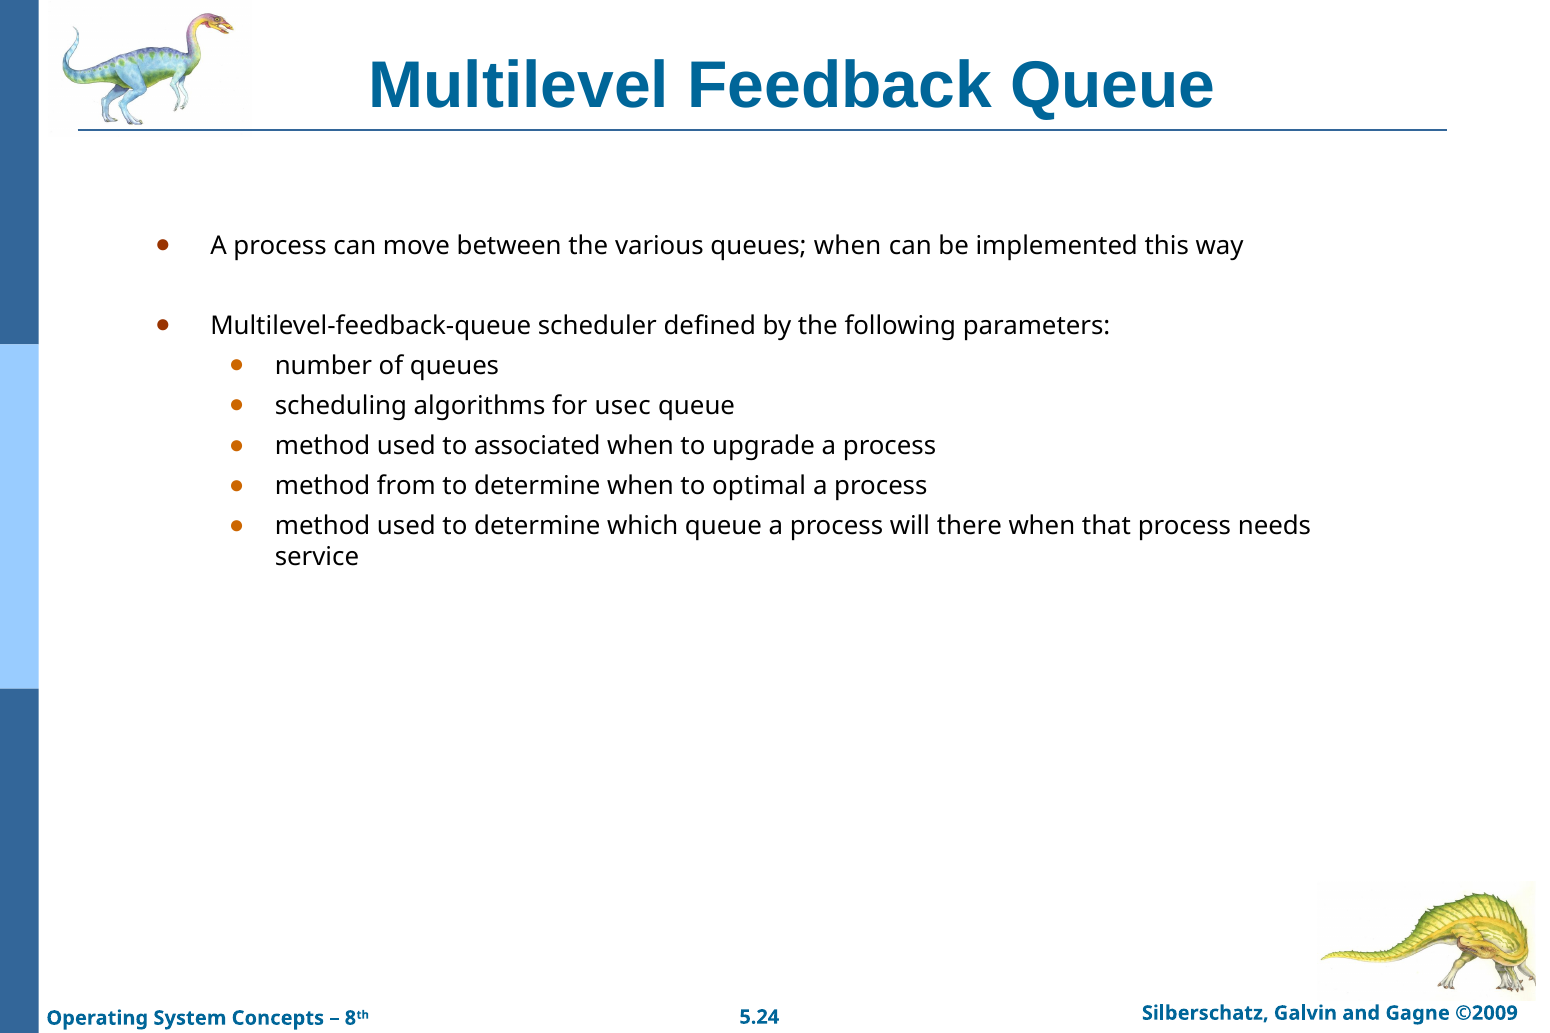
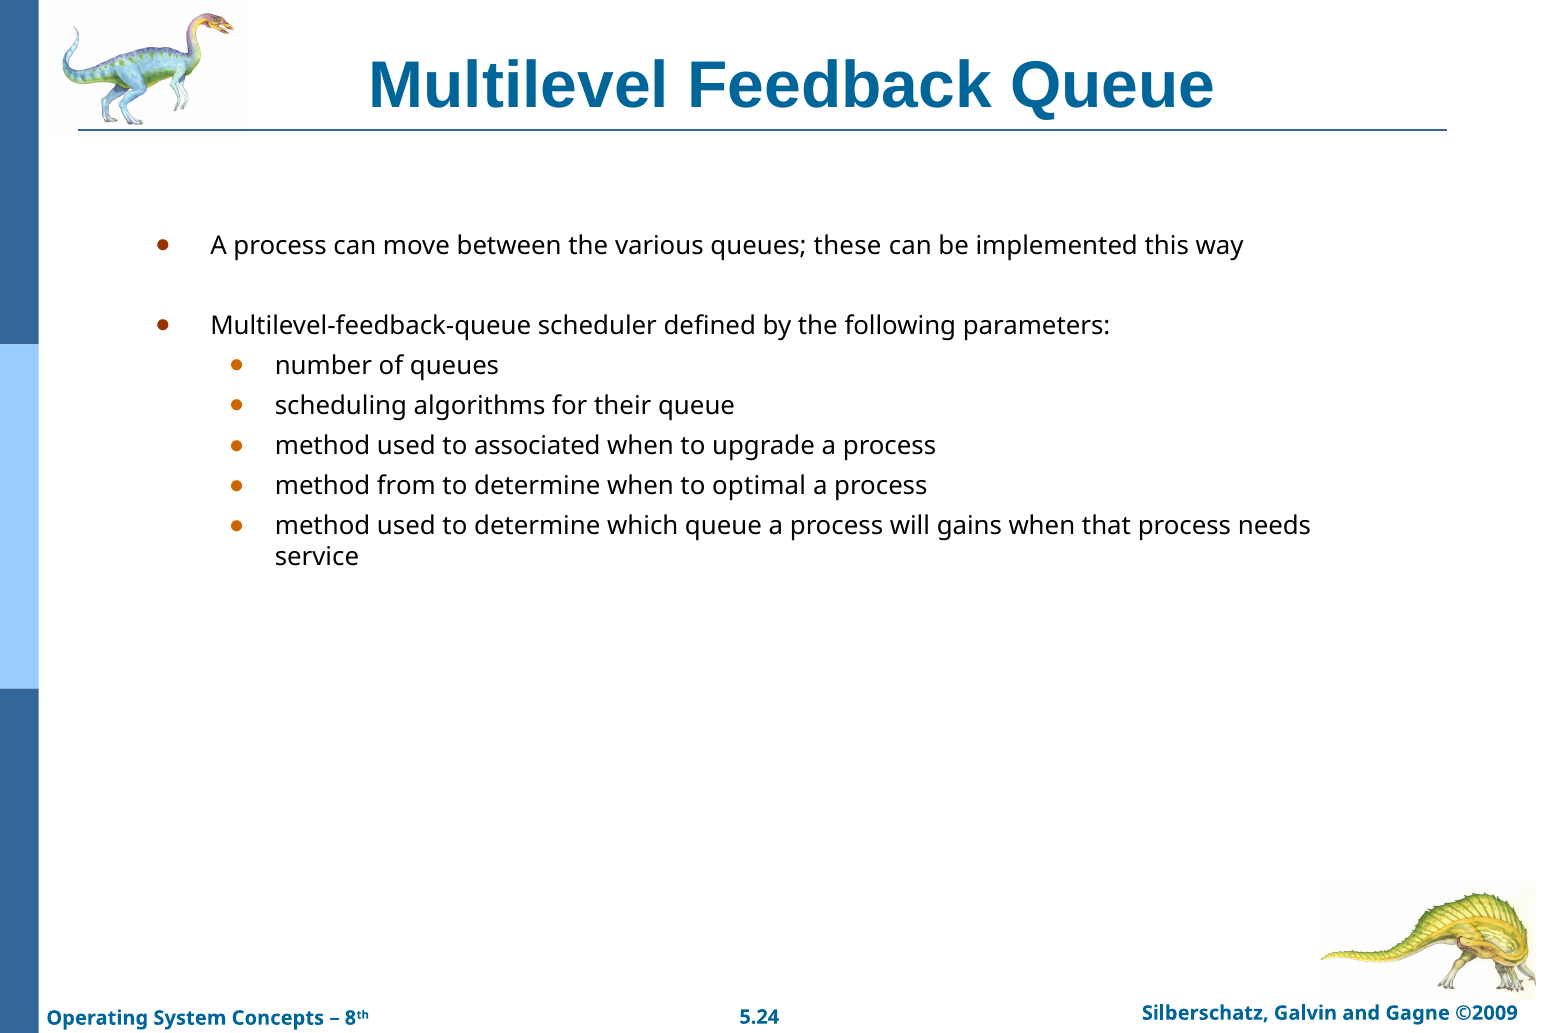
queues when: when -> these (848, 246)
usec: usec -> their (623, 406)
there: there -> gains (969, 526)
